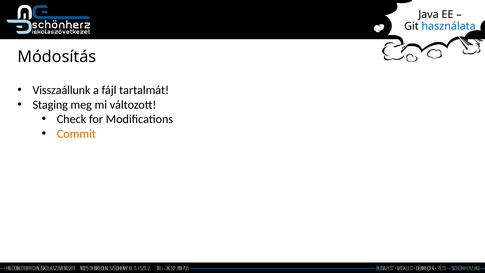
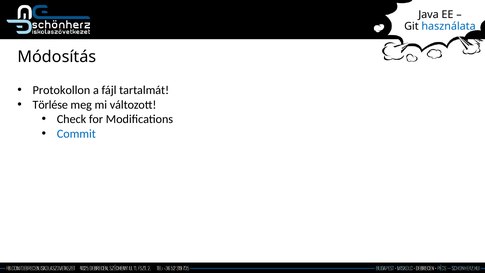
Visszaállunk: Visszaállunk -> Protokollon (61, 90)
Staging: Staging -> Törlése (50, 105)
Commit colour: orange -> blue (76, 134)
